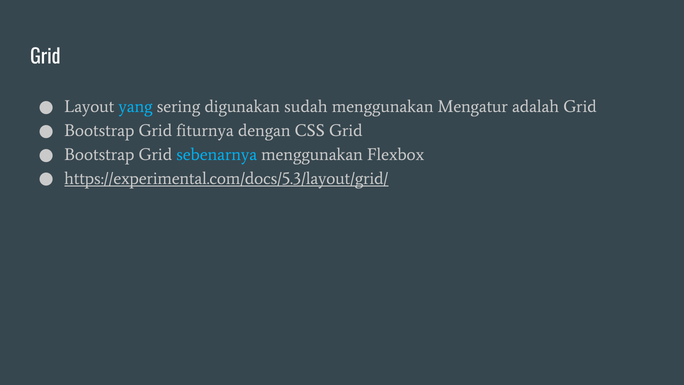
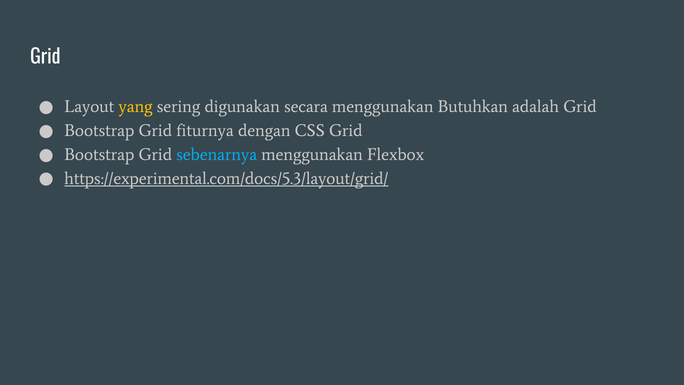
yang colour: light blue -> yellow (136, 107)
sudah: sudah -> secara (306, 107)
Mengatur: Mengatur -> Butuhkan (473, 107)
